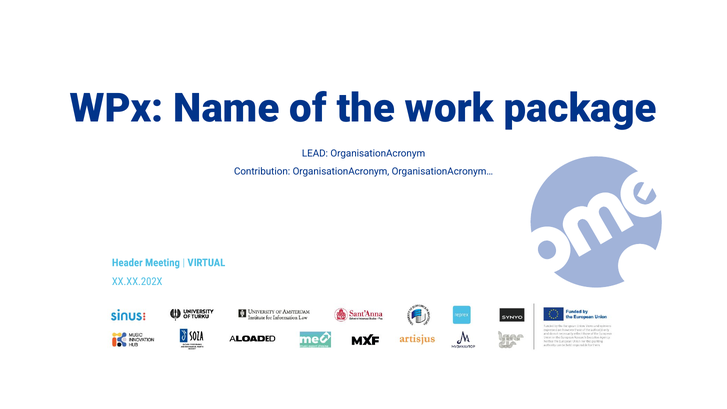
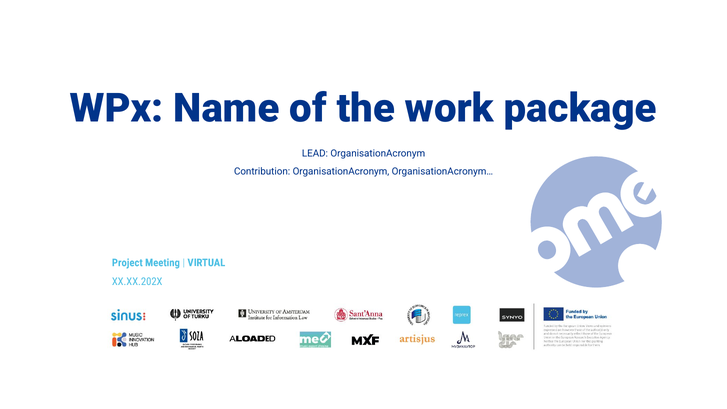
Header: Header -> Project (127, 263)
